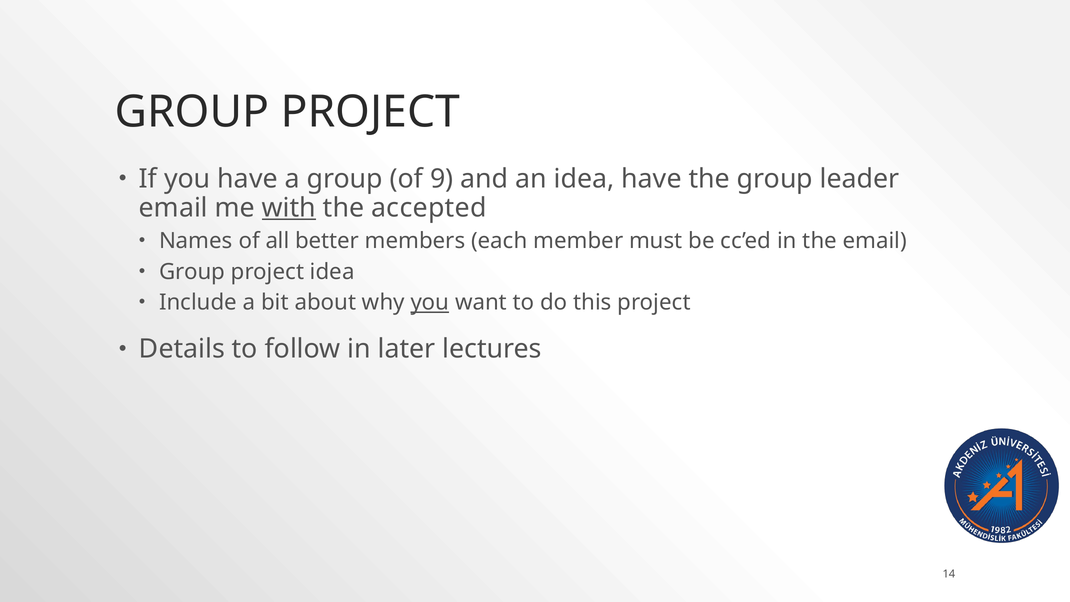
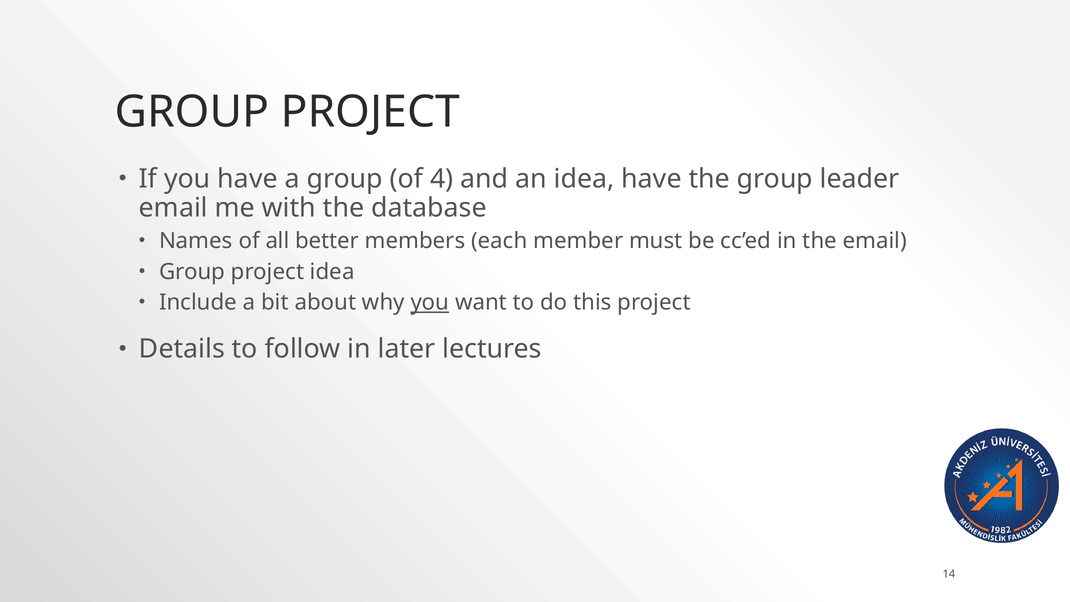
9: 9 -> 4 (442, 179)
with underline: present -> none (289, 208)
accepted: accepted -> database (429, 208)
